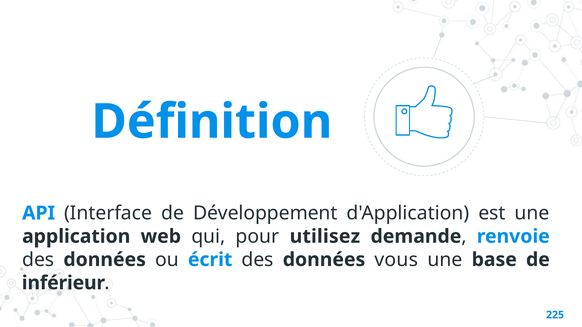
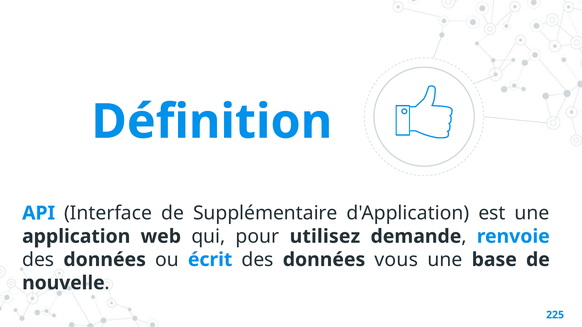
Développement: Développement -> Supplémentaire (265, 213)
inférieur: inférieur -> nouvelle (63, 283)
